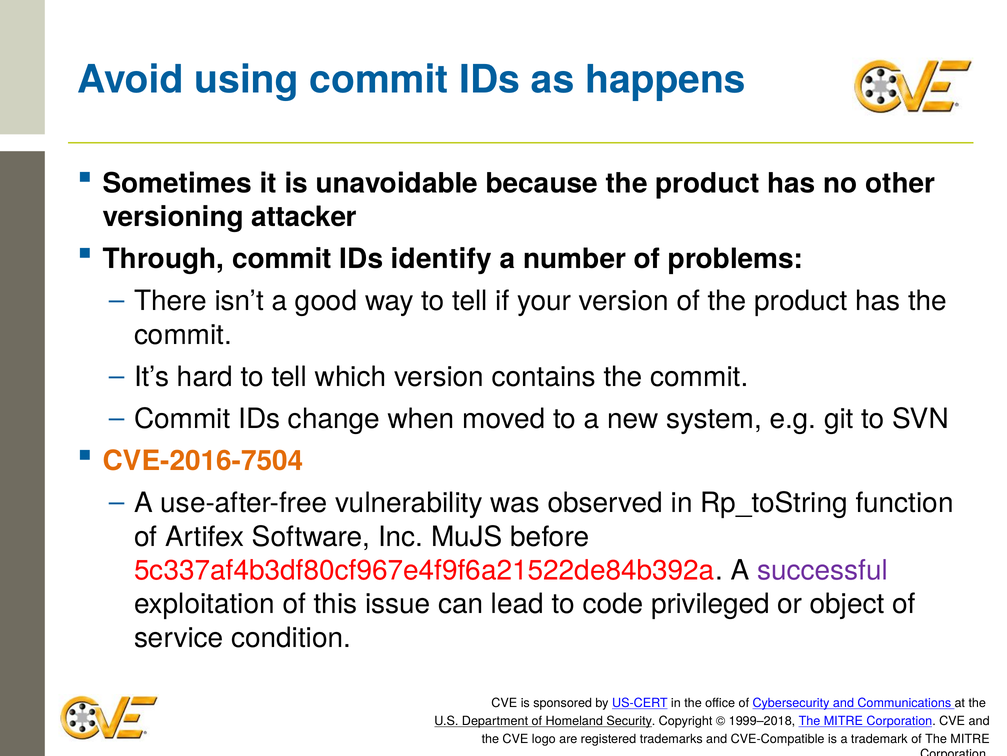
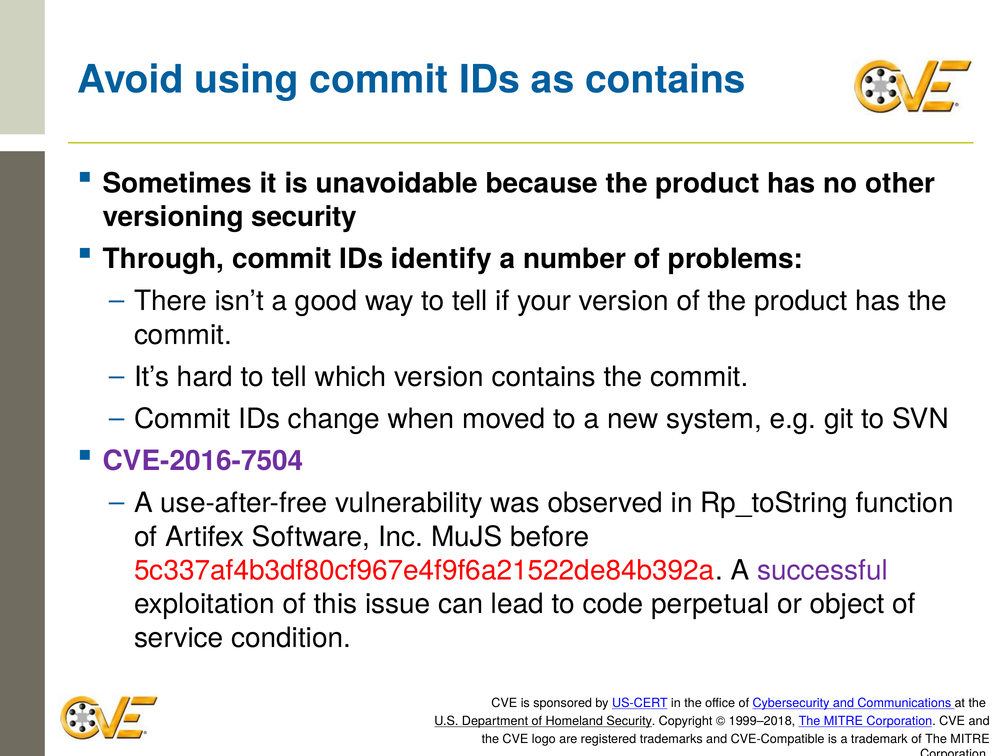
as happens: happens -> contains (665, 80)
versioning attacker: attacker -> security (304, 217)
CVE-2016-7504 colour: orange -> purple (203, 461)
privileged: privileged -> perpetual (710, 604)
